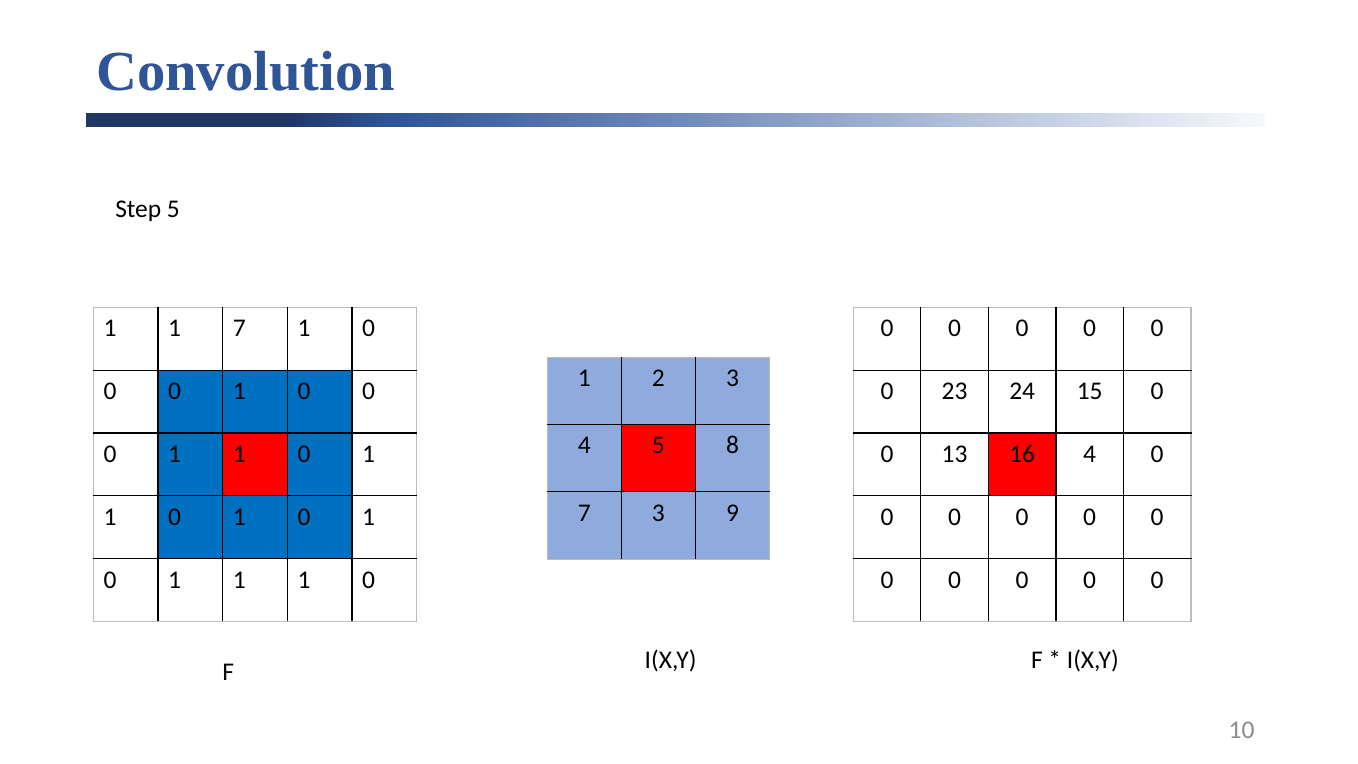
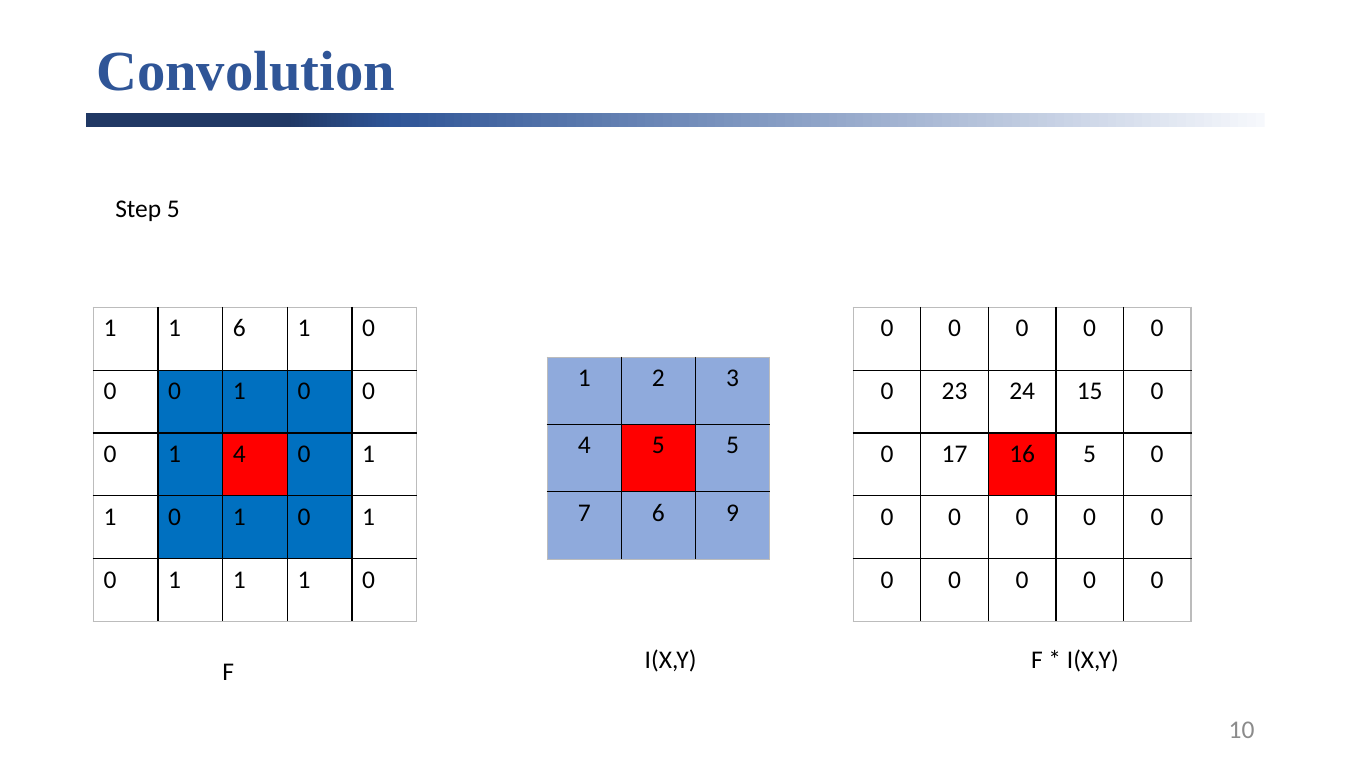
1 7: 7 -> 6 (239, 328)
5 8: 8 -> 5 (732, 445)
1: 1 -> 4 (239, 454)
13: 13 -> 17 (955, 454)
16 4: 4 -> 5 (1090, 454)
7 3: 3 -> 6 (658, 513)
